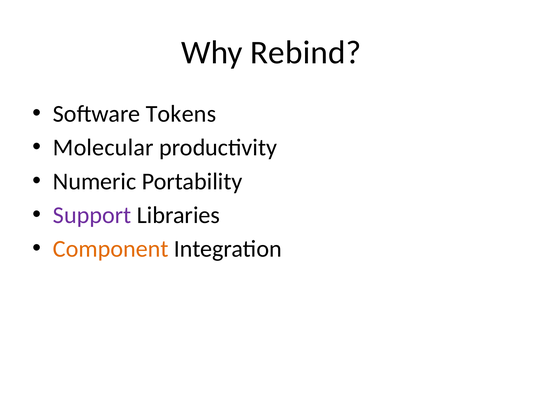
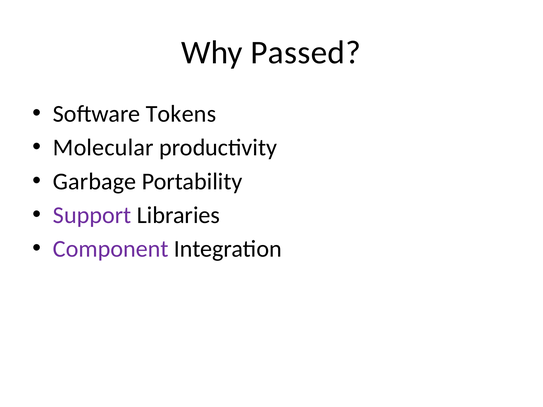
Rebind: Rebind -> Passed (306, 53)
Numeric: Numeric -> Garbage (95, 182)
Component colour: orange -> purple (111, 249)
